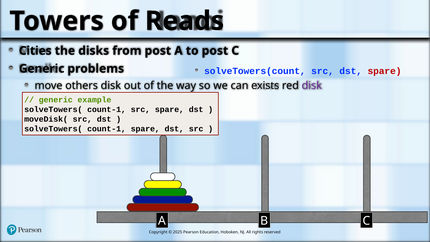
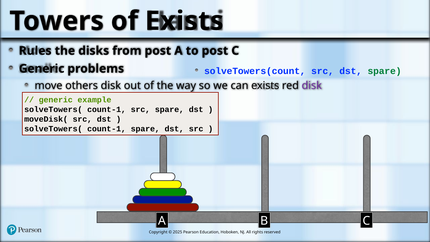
of Reads: Reads -> Exists (184, 21)
Cities: Cities -> Rules (35, 51)
spare colour: red -> green (384, 71)
